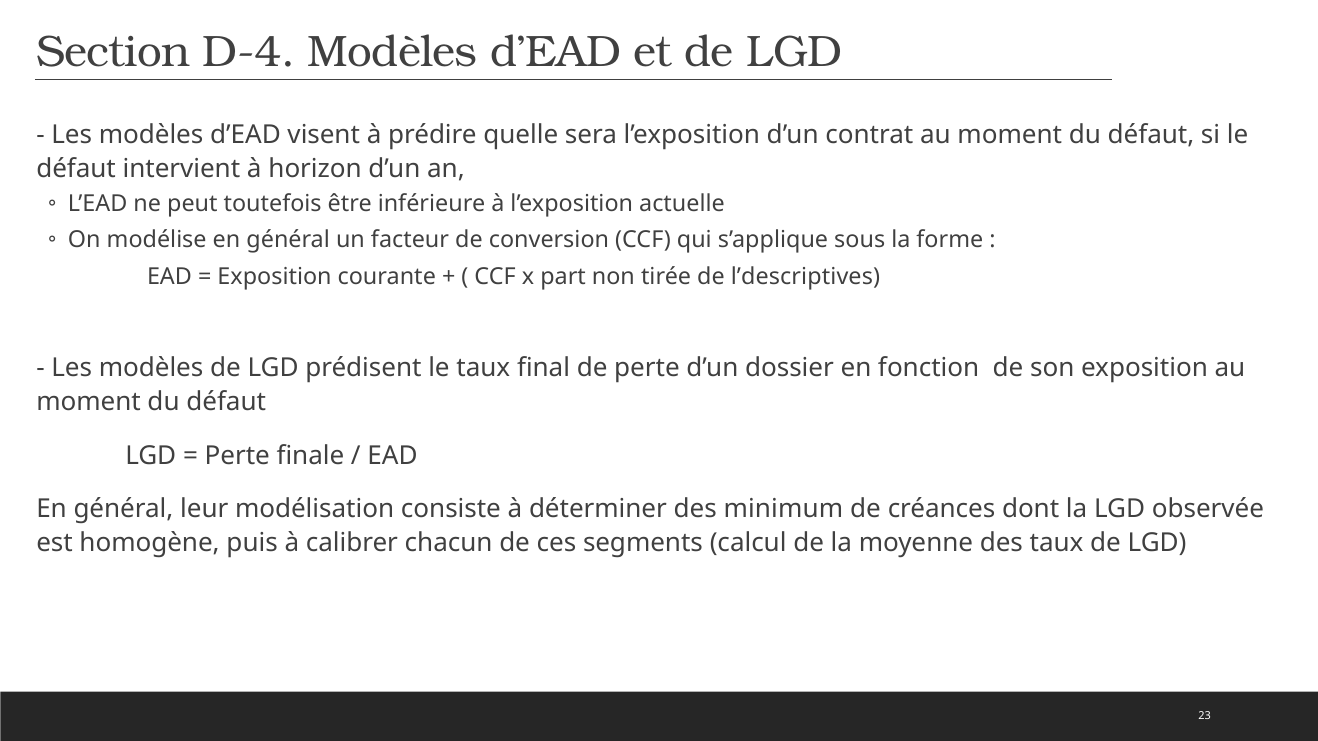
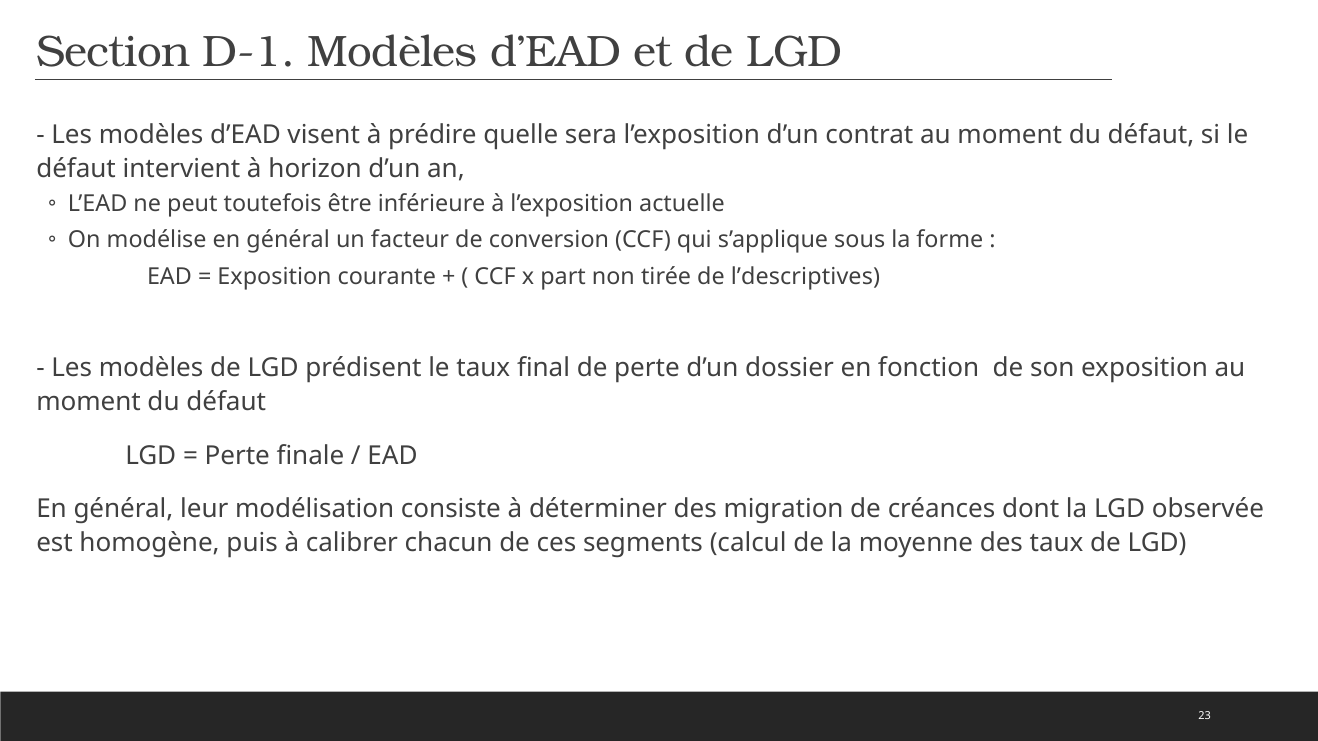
D-4: D-4 -> D-1 (249, 52)
minimum: minimum -> migration (784, 509)
